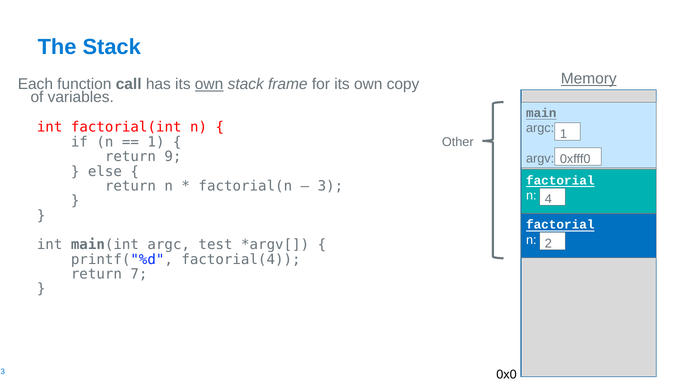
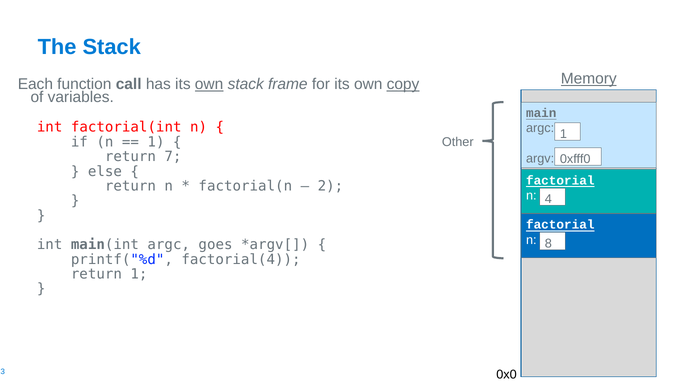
copy underline: none -> present (403, 84)
9: 9 -> 7 (173, 157)
3: 3 -> 2 (330, 186)
2: 2 -> 8 (548, 243)
test: test -> goes (216, 245)
return 7: 7 -> 1 (139, 274)
